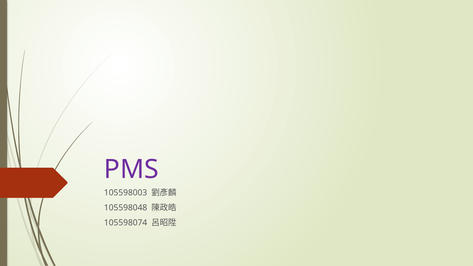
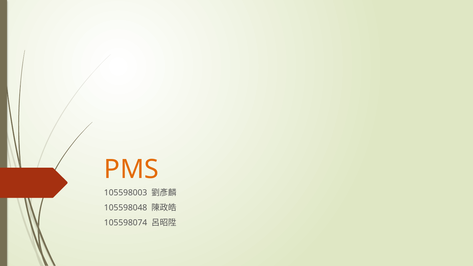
PMS colour: purple -> orange (131, 169)
